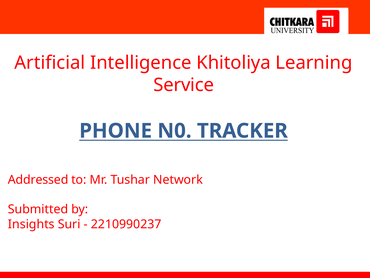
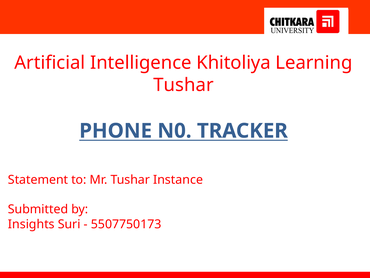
Service: Service -> Tushar (184, 85)
Addressed: Addressed -> Statement (38, 179)
Network: Network -> Instance (178, 179)
2210990237: 2210990237 -> 5507750173 (126, 224)
